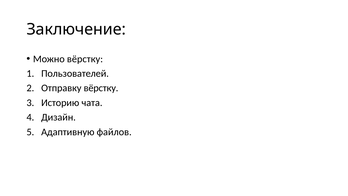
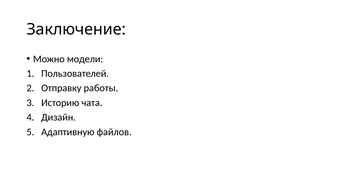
Можно вёрстку: вёрстку -> модели (85, 59)
Отправку вёрстку: вёрстку -> работы (101, 88)
